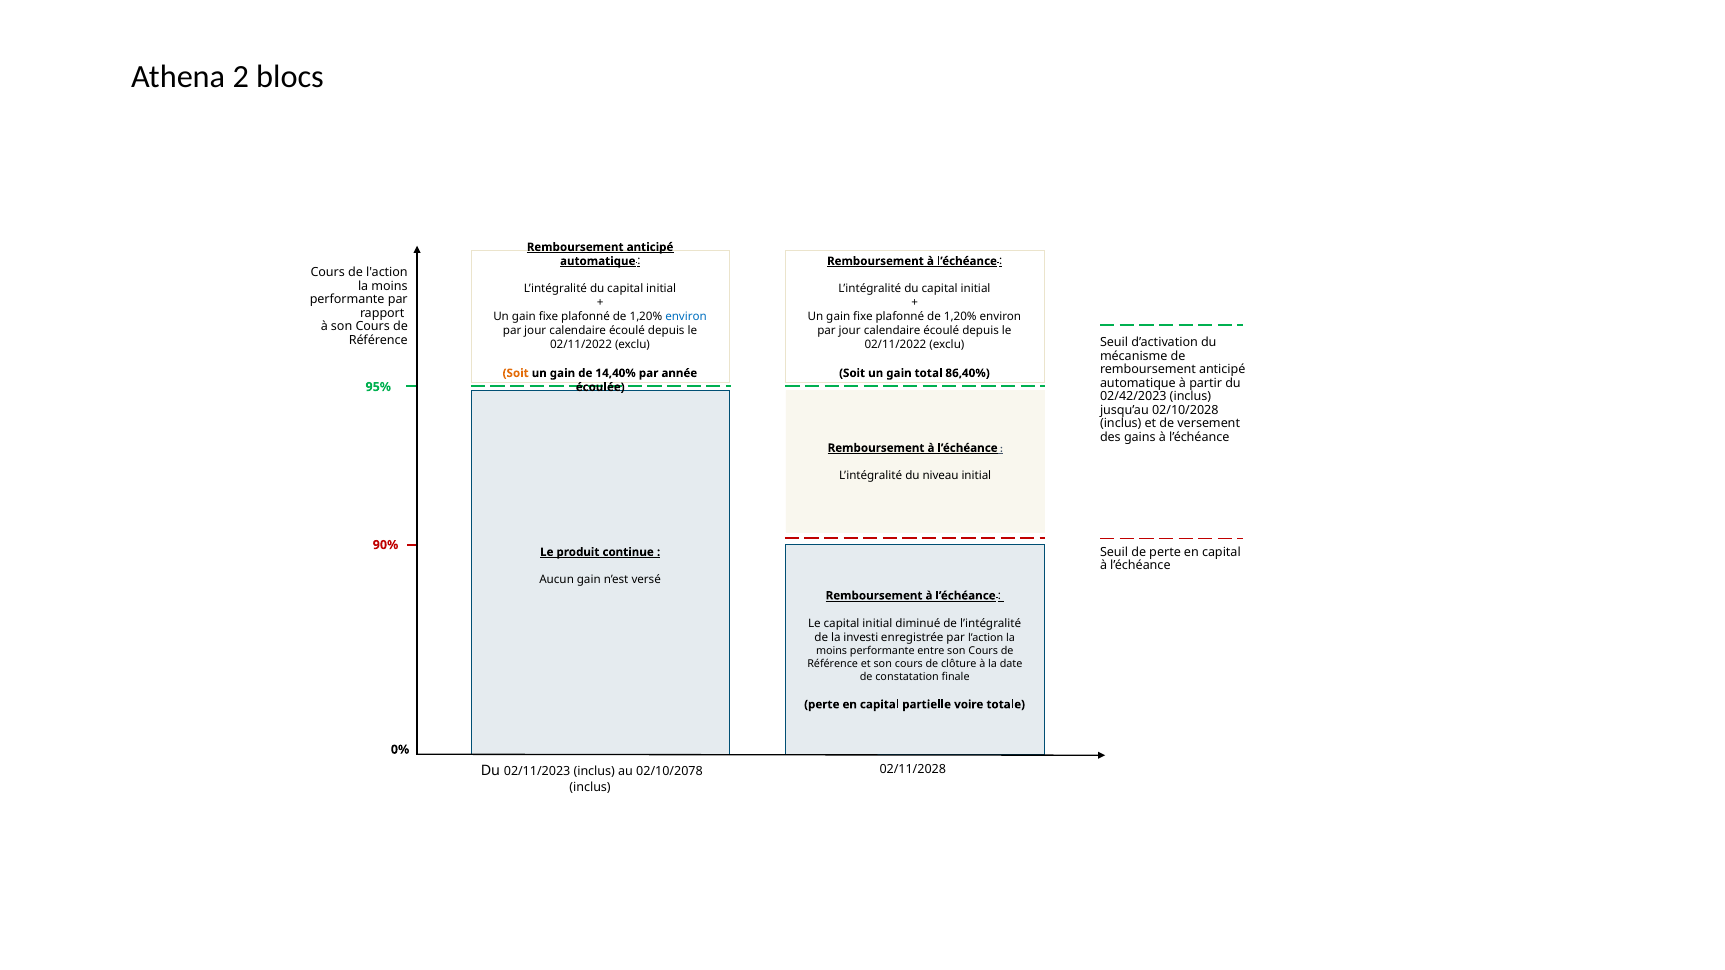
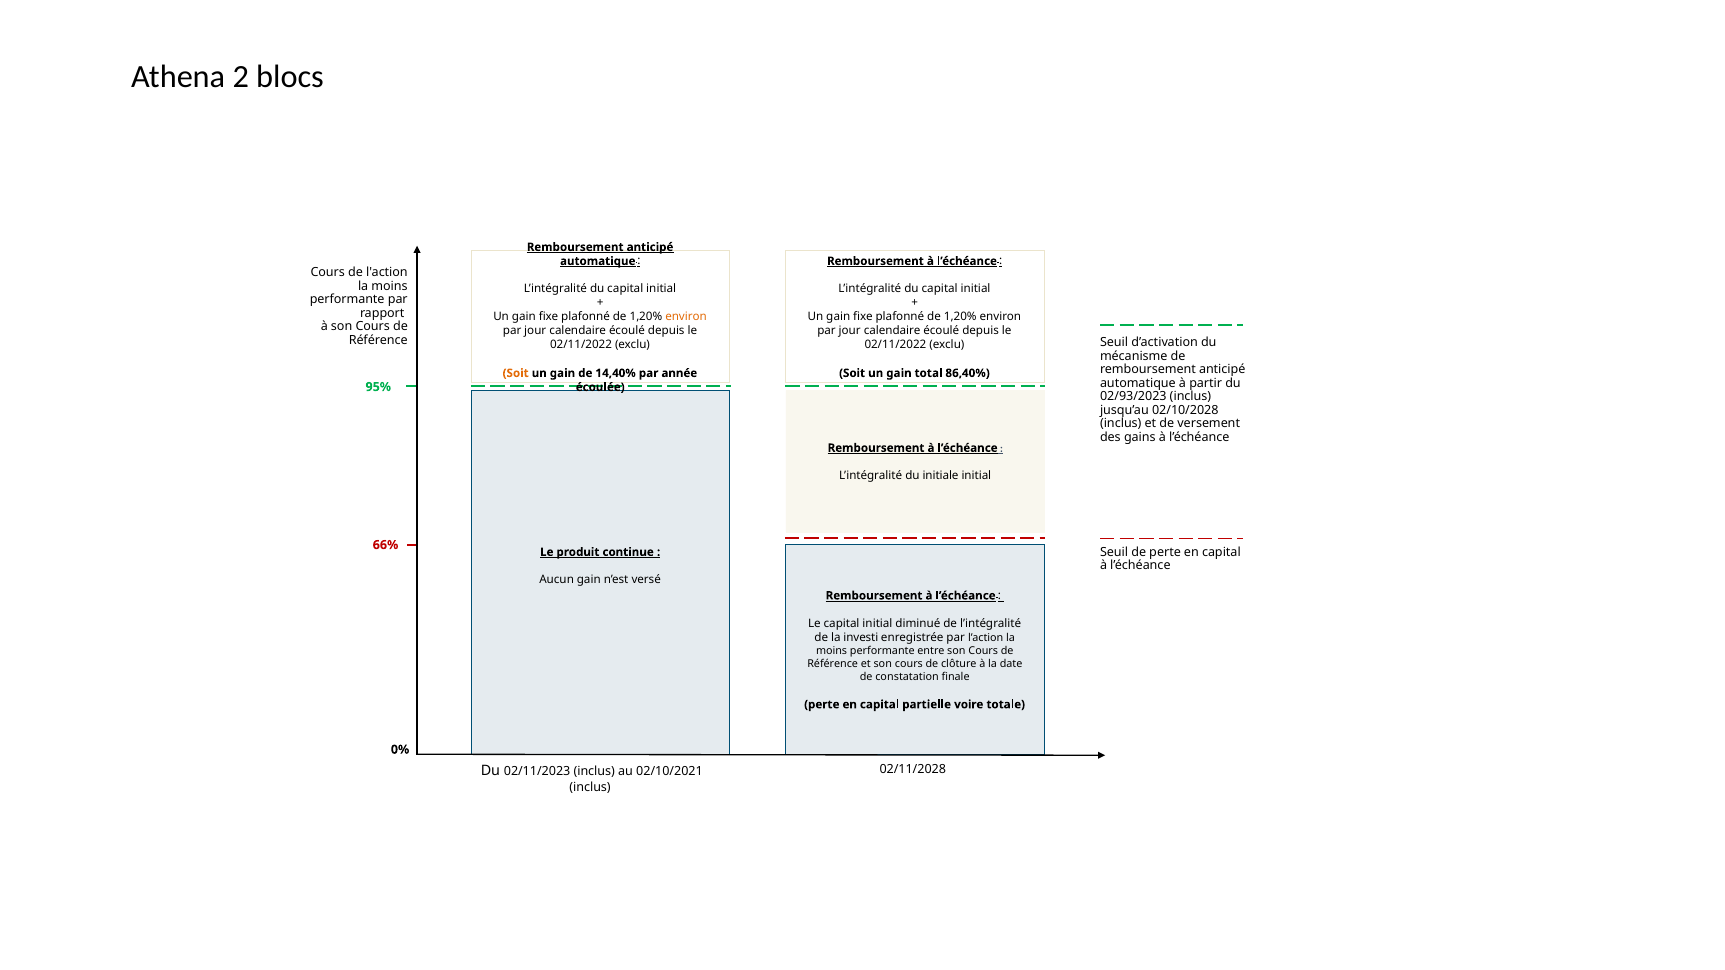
environ colour: blue -> orange (686, 317)
02/42/2023: 02/42/2023 -> 02/93/2023 (1133, 397)
niveau: niveau -> initiale (941, 476)
90%: 90% -> 66% (386, 545)
02/10/2078: 02/10/2078 -> 02/10/2021 (669, 772)
